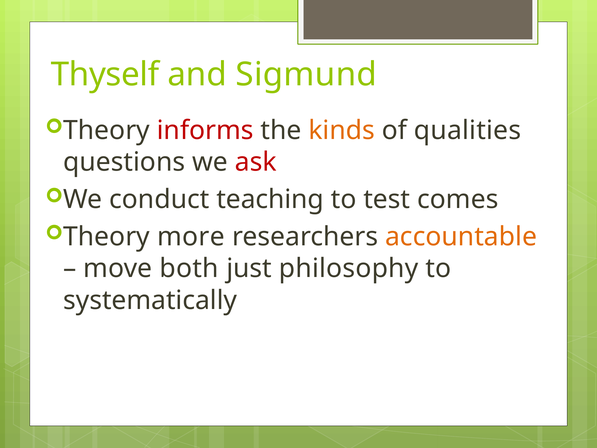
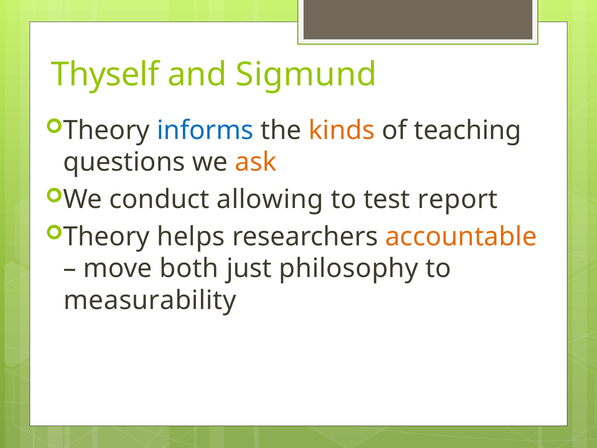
informs colour: red -> blue (205, 130)
qualities: qualities -> teaching (468, 130)
ask colour: red -> orange (256, 162)
teaching: teaching -> allowing (270, 199)
comes: comes -> report (458, 199)
more: more -> helps (191, 236)
systematically: systematically -> measurability (150, 300)
